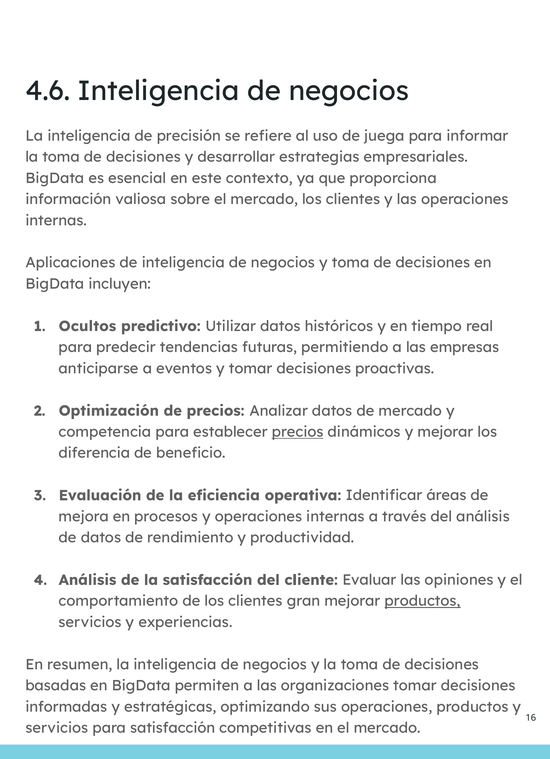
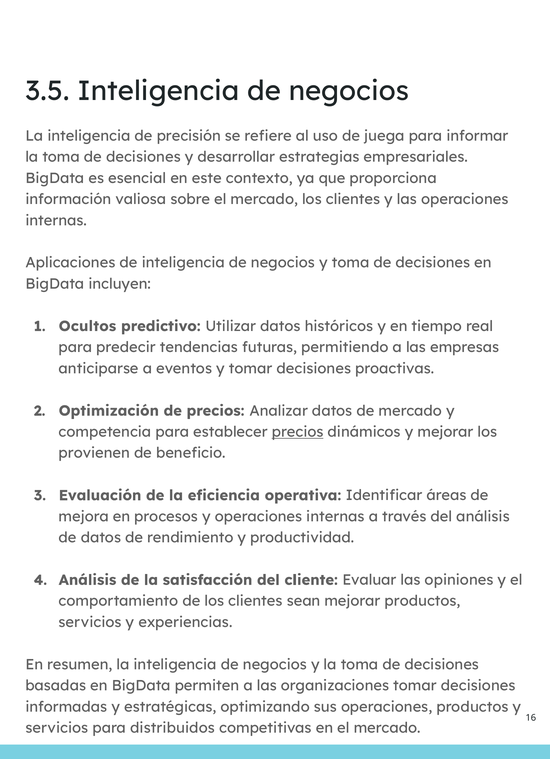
4.6: 4.6 -> 3.5 (47, 91)
diferencia: diferencia -> provienen (94, 453)
gran: gran -> sean (304, 602)
productos underline: present -> none (423, 602)
para satisfacción: satisfacción -> distribuidos (173, 729)
